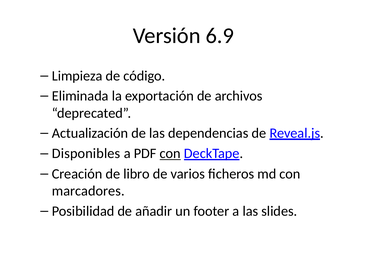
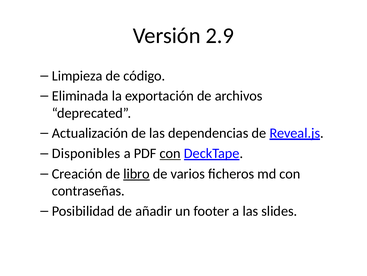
6.9: 6.9 -> 2.9 (220, 36)
libro underline: none -> present (137, 173)
marcadores: marcadores -> contraseñas (88, 190)
